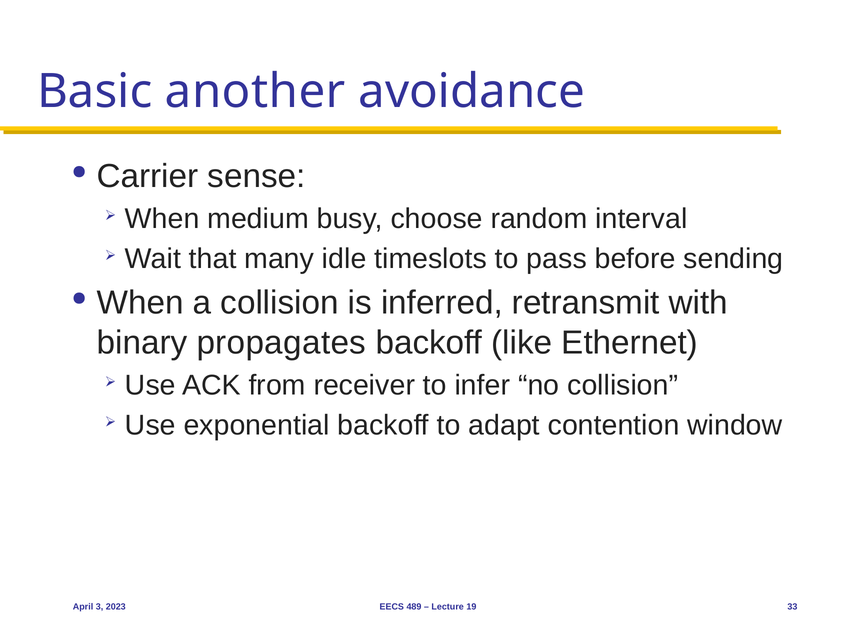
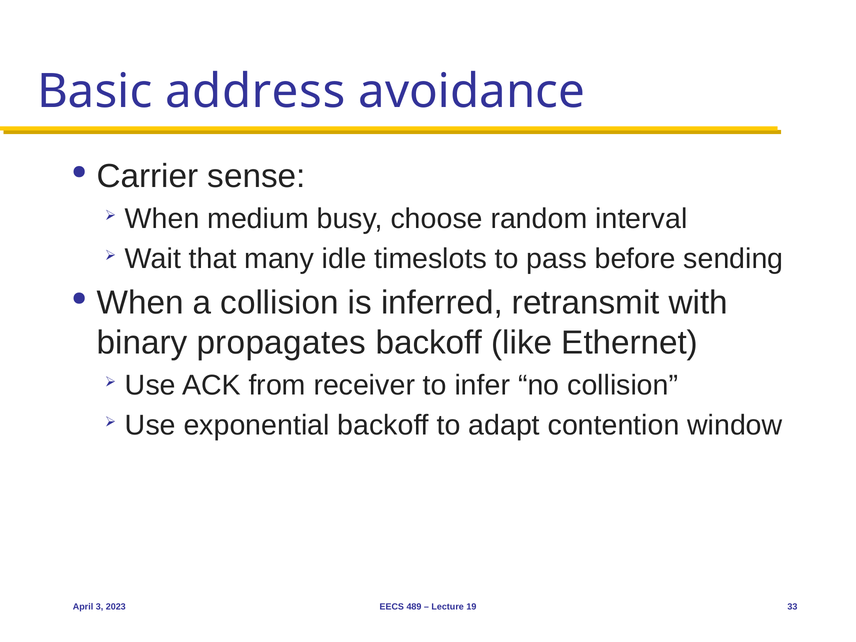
another: another -> address (255, 92)
